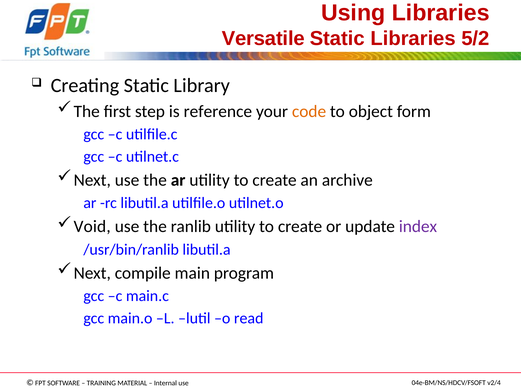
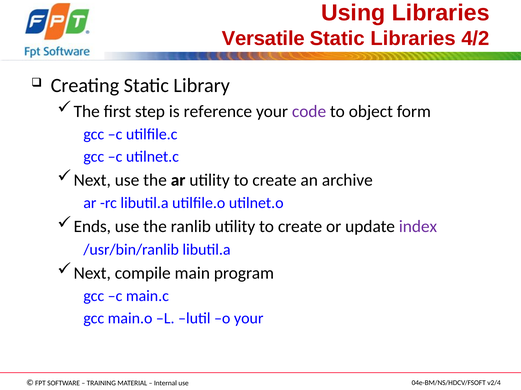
5/2: 5/2 -> 4/2 (475, 39)
code colour: orange -> purple (309, 112)
Void: Void -> Ends (92, 227)
o read: read -> your (249, 319)
